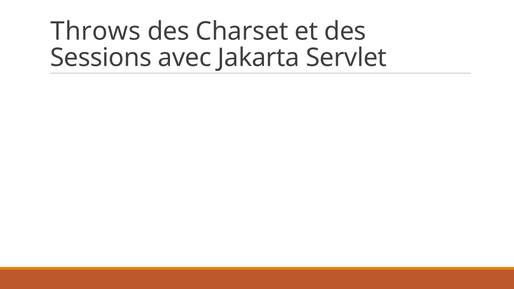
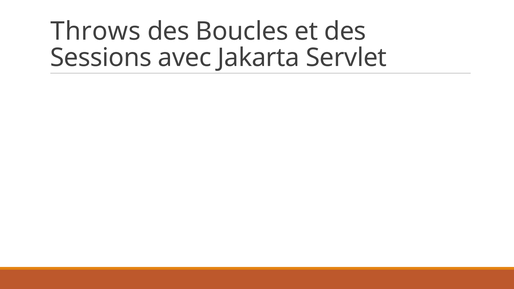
Charset: Charset -> Boucles (242, 31)
